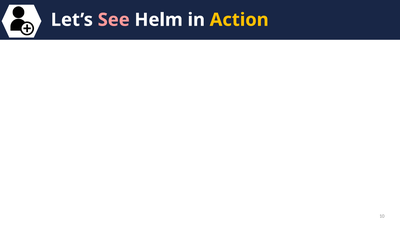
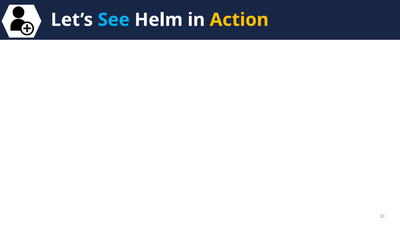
See colour: pink -> light blue (114, 20)
